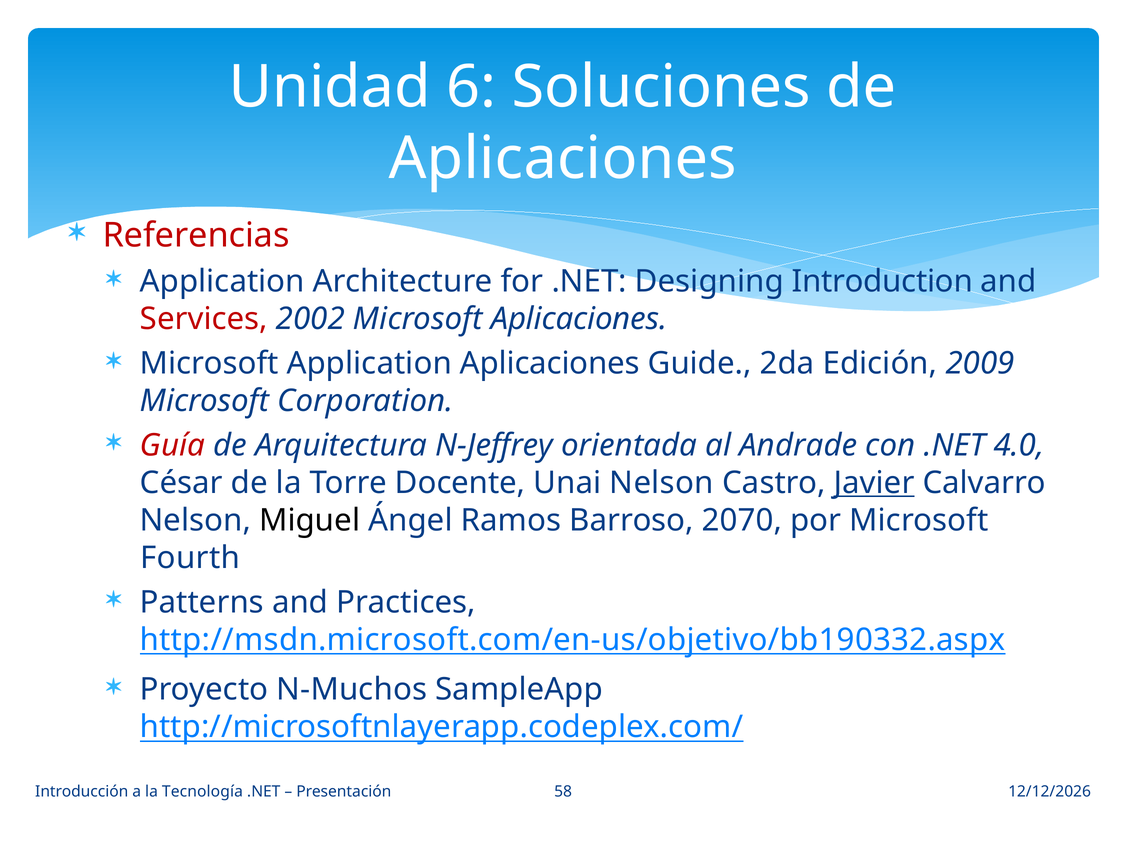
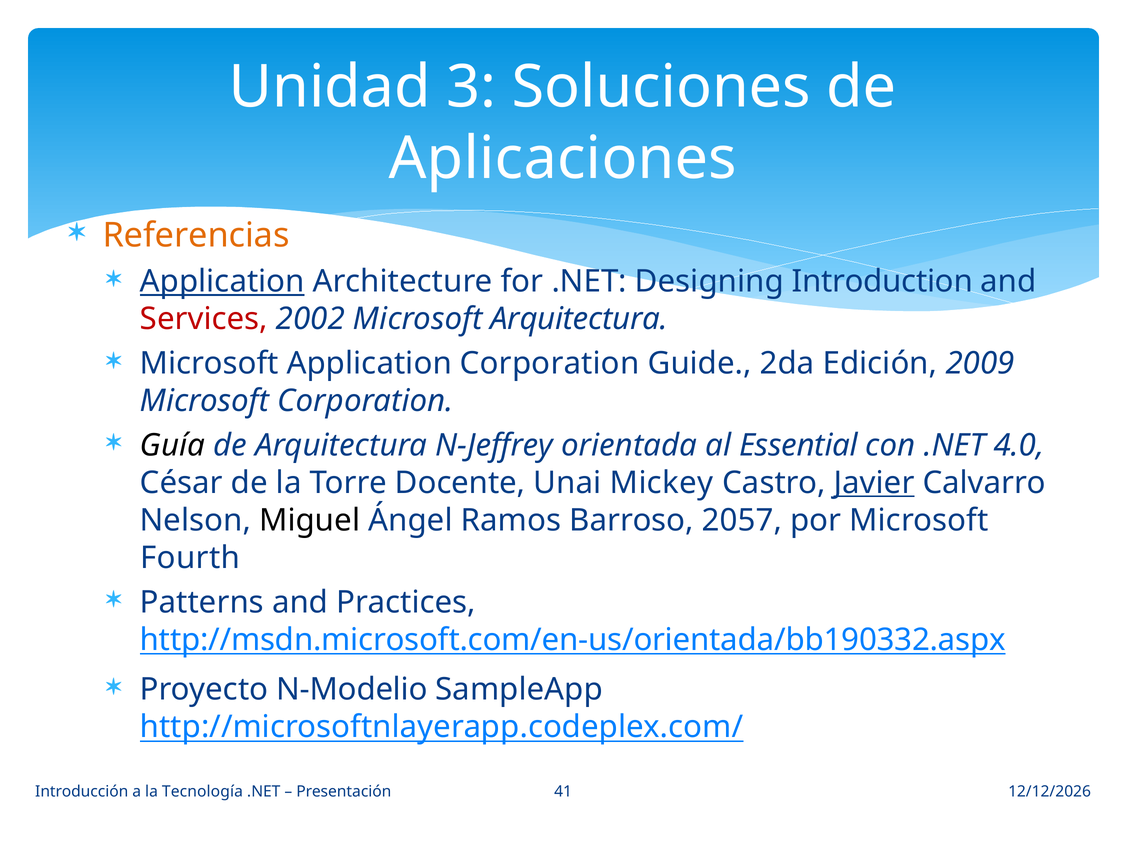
6: 6 -> 3 (471, 87)
Referencias colour: red -> orange (196, 235)
Application underline: none -> present (222, 282)
Microsoft Aplicaciones: Aplicaciones -> Arquitectura (579, 319)
Application Aplicaciones: Aplicaciones -> Corporation (550, 364)
Guía colour: red -> black (172, 445)
Andrade: Andrade -> Essential (798, 445)
Unai Nelson: Nelson -> Mickey (662, 483)
2070: 2070 -> 2057 (742, 521)
http://msdn.microsoft.com/en-us/objetivo/bb190332.aspx: http://msdn.microsoft.com/en-us/objetivo/bb190332.aspx -> http://msdn.microsoft.com/en-us/orientada/bb190332.aspx (573, 640)
N-Muchos: N-Muchos -> N-Modelio (352, 690)
58: 58 -> 41 (563, 792)
